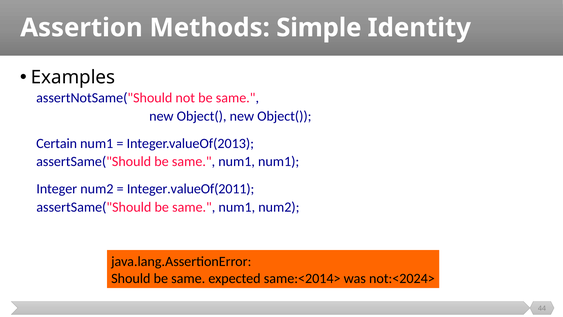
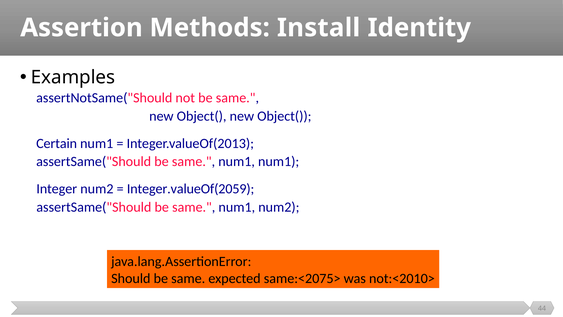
Simple: Simple -> Install (319, 28)
Integer.valueOf(2011: Integer.valueOf(2011 -> Integer.valueOf(2059 (191, 189)
same:<2014>: same:<2014> -> same:<2075> (302, 278)
not:<2024>: not:<2024> -> not:<2010> (402, 278)
